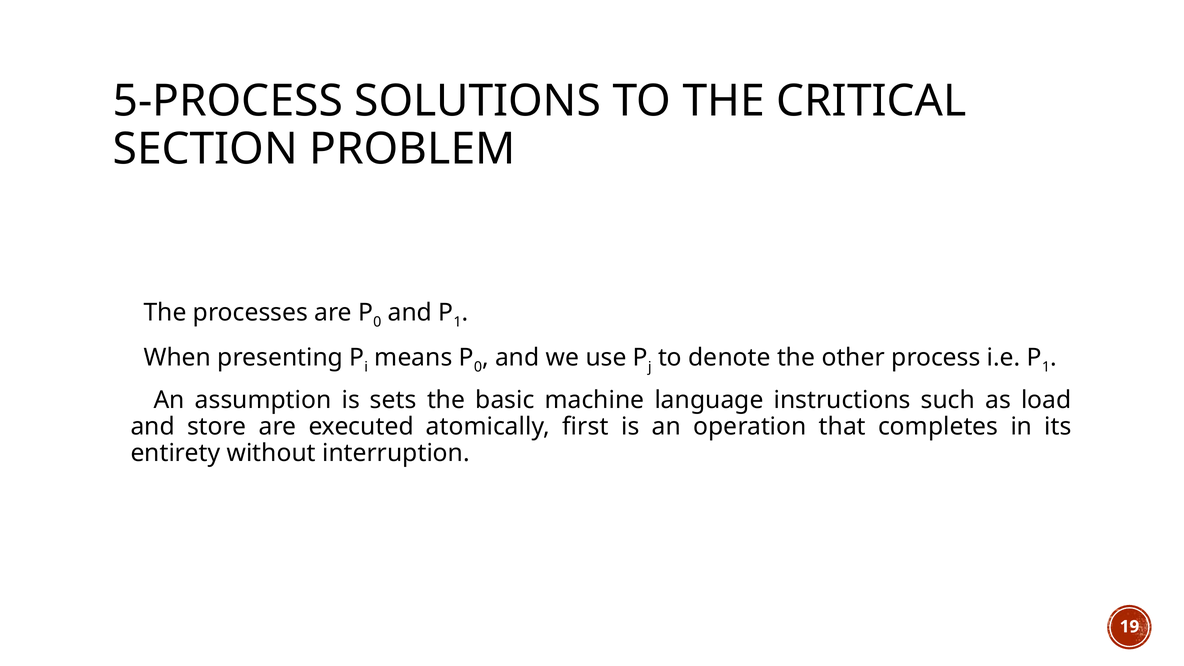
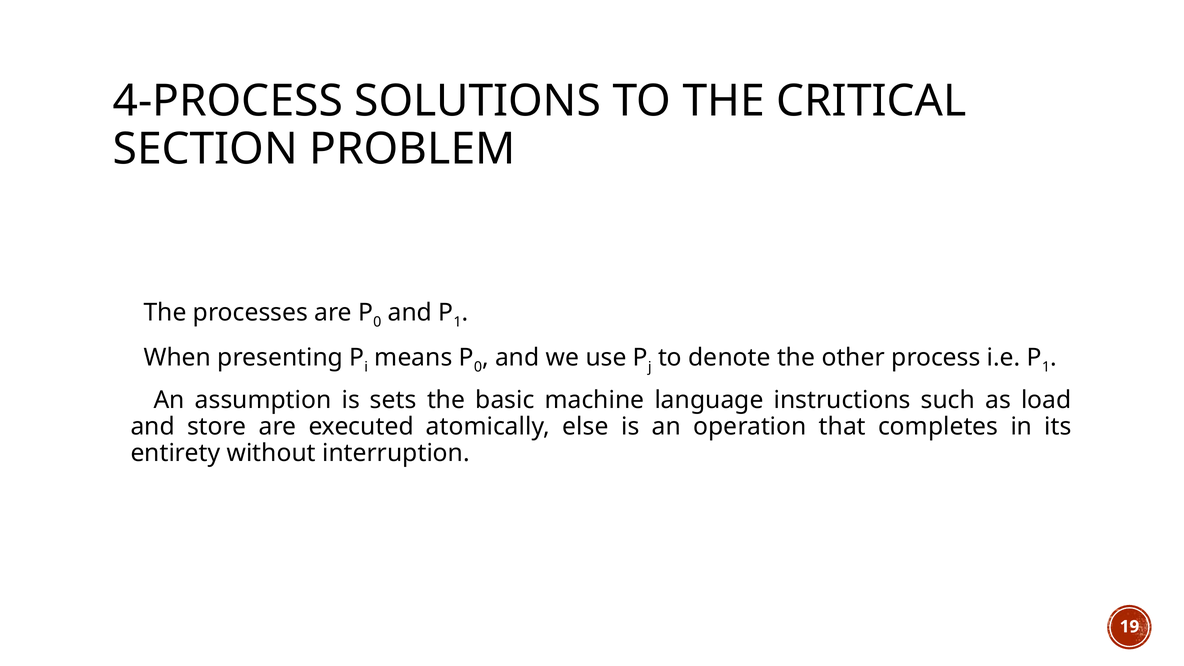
5-PROCESS: 5-PROCESS -> 4-PROCESS (228, 101)
first: first -> else (586, 427)
